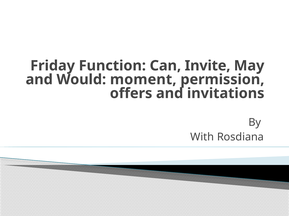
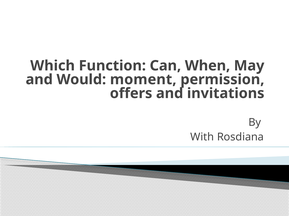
Friday: Friday -> Which (53, 66)
Invite: Invite -> When (207, 66)
